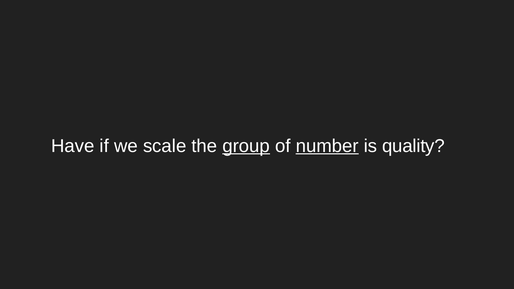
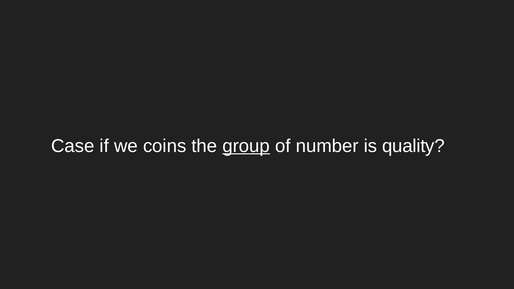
Have: Have -> Case (73, 146)
scale: scale -> coins (165, 146)
number underline: present -> none (327, 146)
